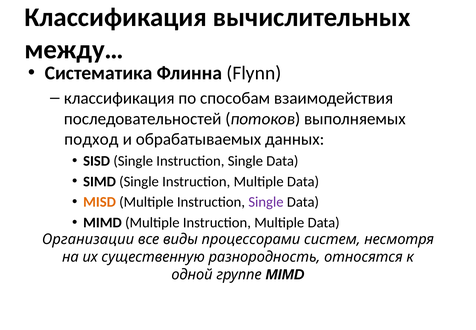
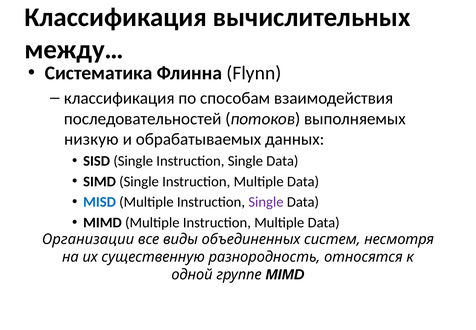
подход: подход -> низкую (91, 139)
MISD colour: orange -> blue (100, 202)
процессорами: процессорами -> объединенных (251, 239)
